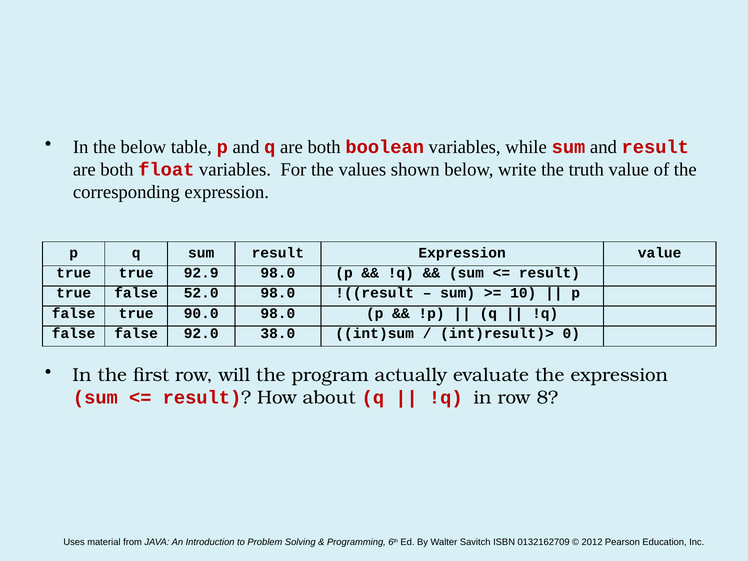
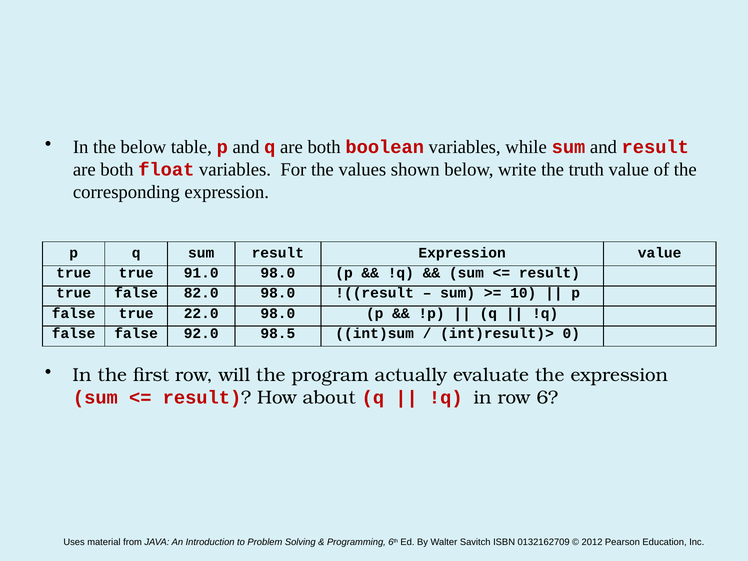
92.9: 92.9 -> 91.0 (201, 273)
52.0: 52.0 -> 82.0 (201, 293)
90.0: 90.0 -> 22.0 (201, 313)
38.0: 38.0 -> 98.5 (278, 333)
8: 8 -> 6 (547, 398)
